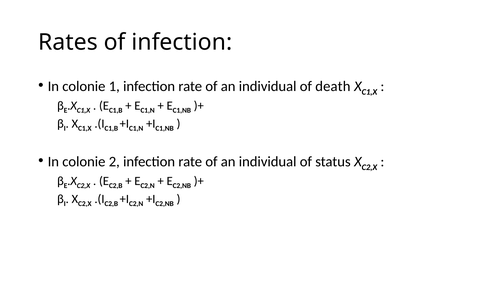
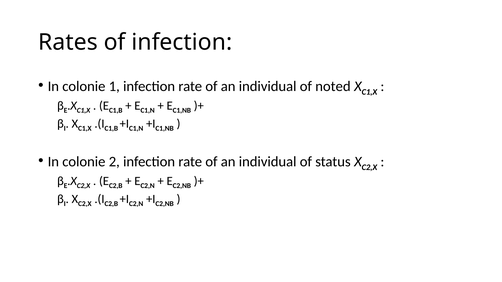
death: death -> noted (333, 87)
